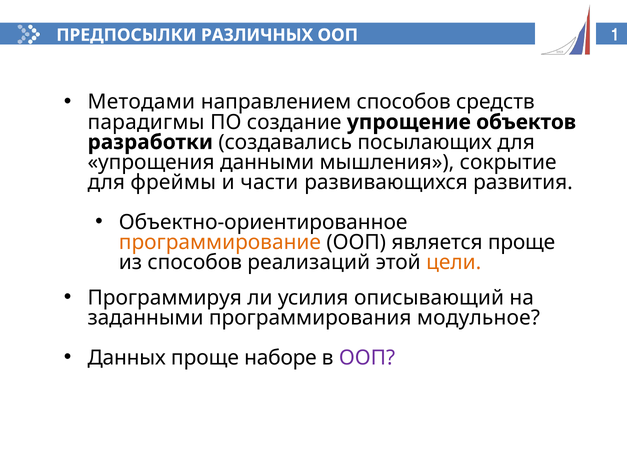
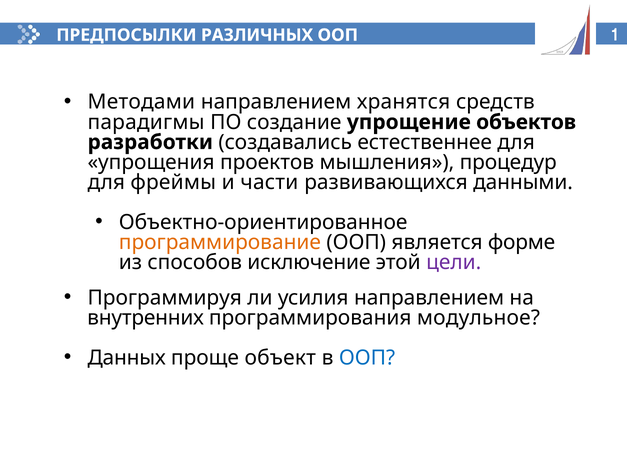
направлением способов: способов -> хранятся (403, 102)
посылающих: посылающих -> естественнее (425, 142)
данными: данными -> проектов (267, 162)
сокрытие: сокрытие -> процедур (508, 162)
развития: развития -> данными (523, 182)
является проще: проще -> форме (522, 243)
реализаций: реализаций -> исключение (309, 263)
цели colour: orange -> purple (454, 263)
усилия описывающий: описывающий -> направлением (429, 298)
заданными: заданными -> внутренних (146, 318)
наборе: наборе -> объект (280, 358)
ООП colour: purple -> blue (367, 358)
